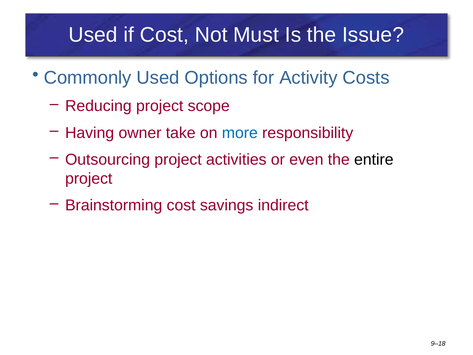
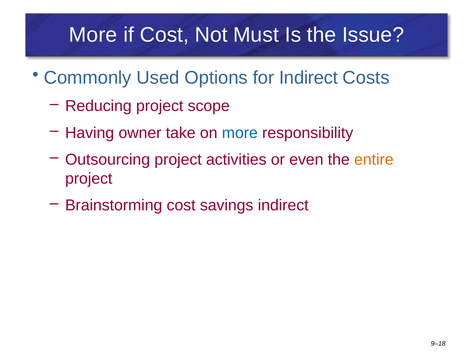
Used: Used -> More (93, 35)
for Activity: Activity -> Indirect (309, 78)
entire colour: black -> orange (374, 160)
